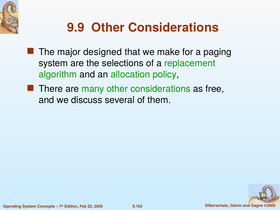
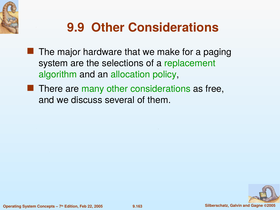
designed: designed -> hardware (103, 52)
